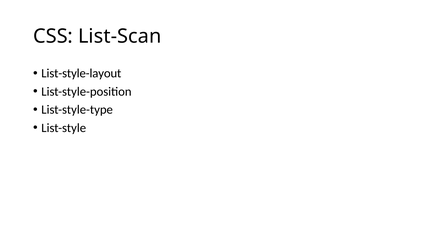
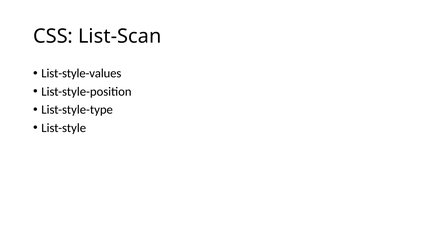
List-style-layout: List-style-layout -> List-style-values (81, 74)
